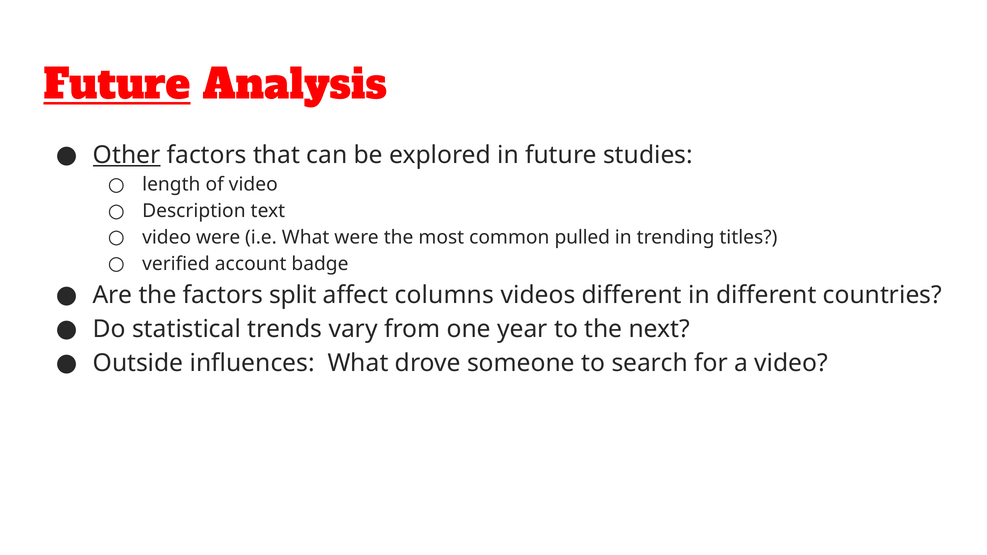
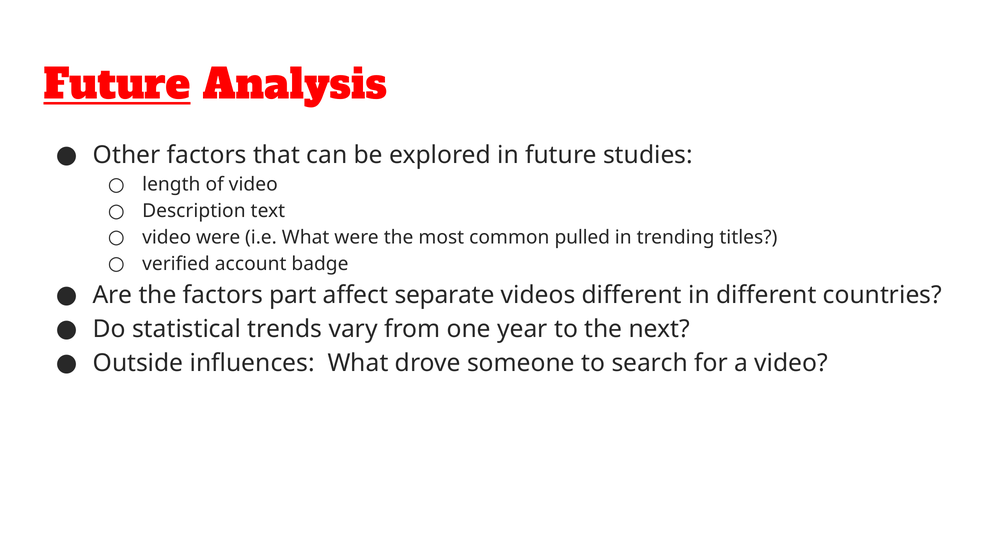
Other underline: present -> none (127, 155)
split: split -> part (293, 295)
columns: columns -> separate (445, 295)
